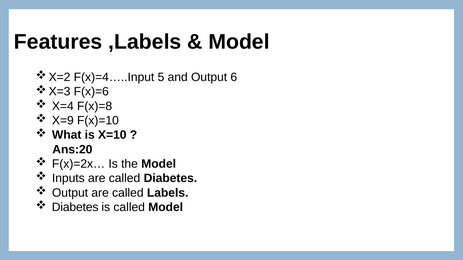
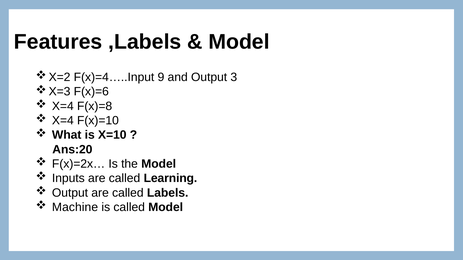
5: 5 -> 9 (161, 77)
6: 6 -> 3 (234, 77)
X=9: X=9 -> X=4 (63, 121)
called Diabetes: Diabetes -> Learning (170, 179)
Diabetes: Diabetes -> Machine (75, 208)
